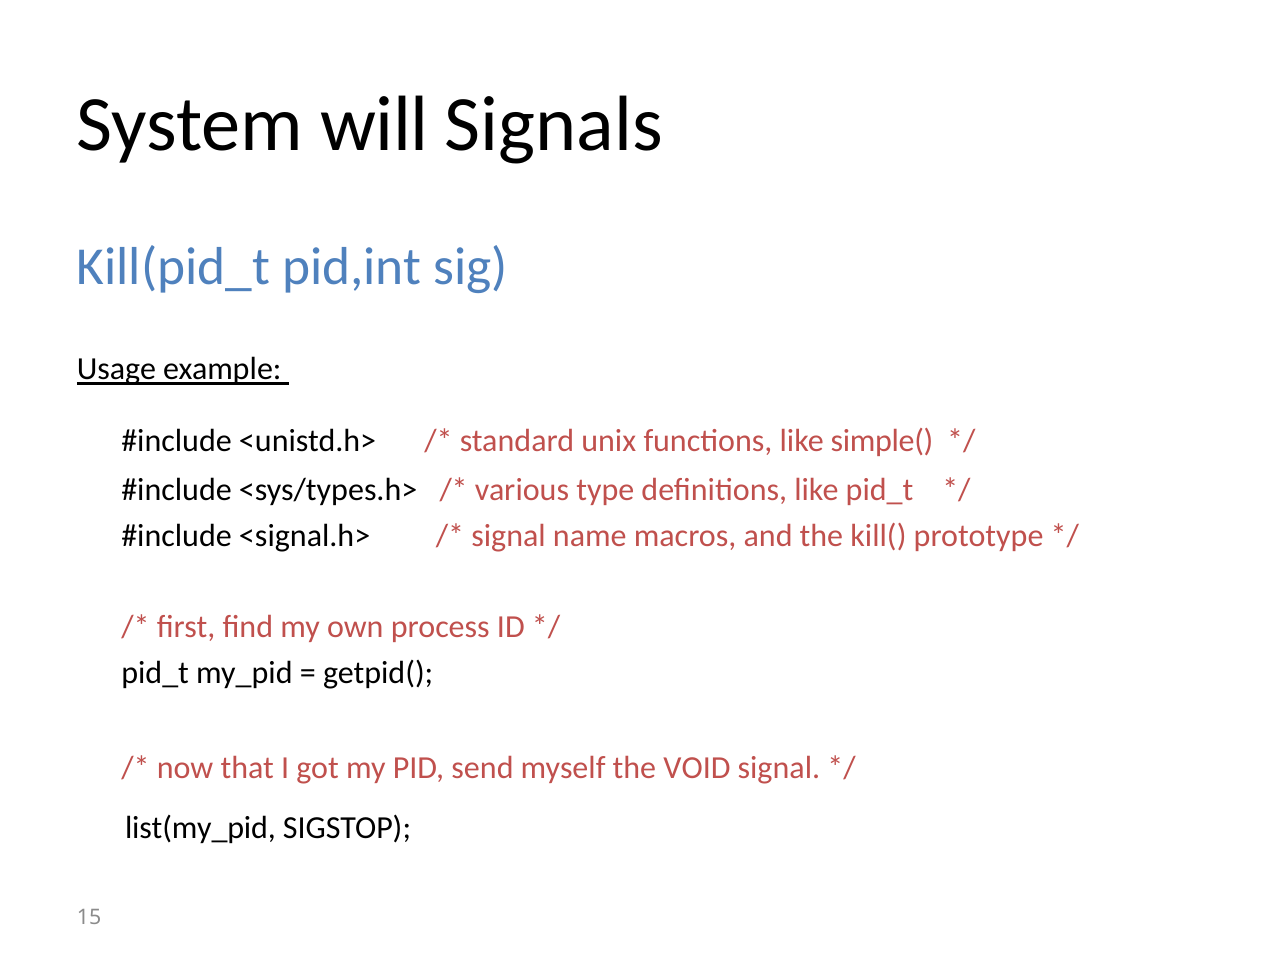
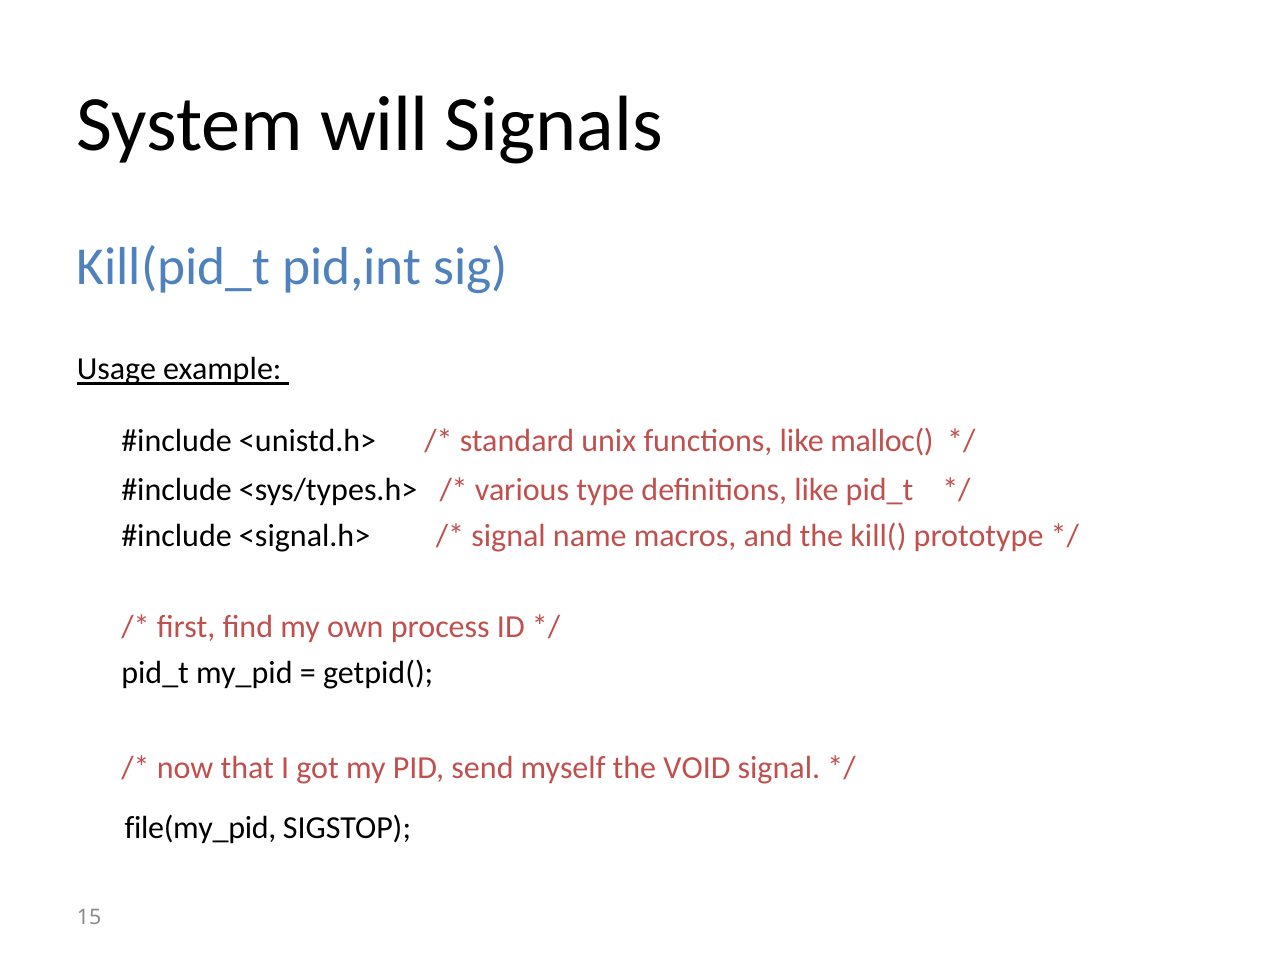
simple(: simple( -> malloc( (882, 440)
list(my_pid: list(my_pid -> file(my_pid (200, 828)
